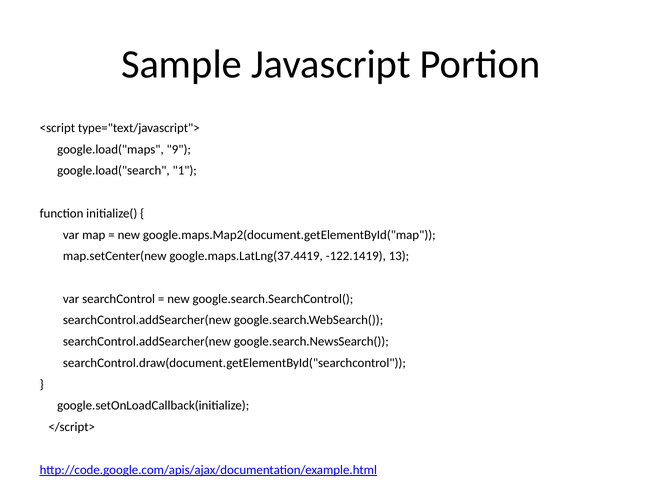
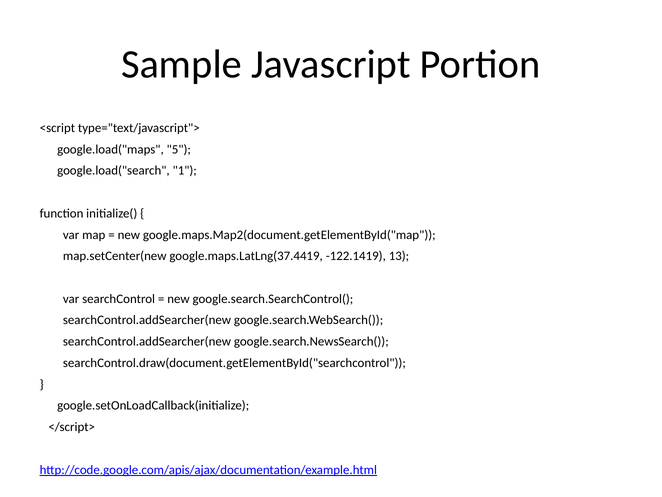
9: 9 -> 5 (179, 149)
